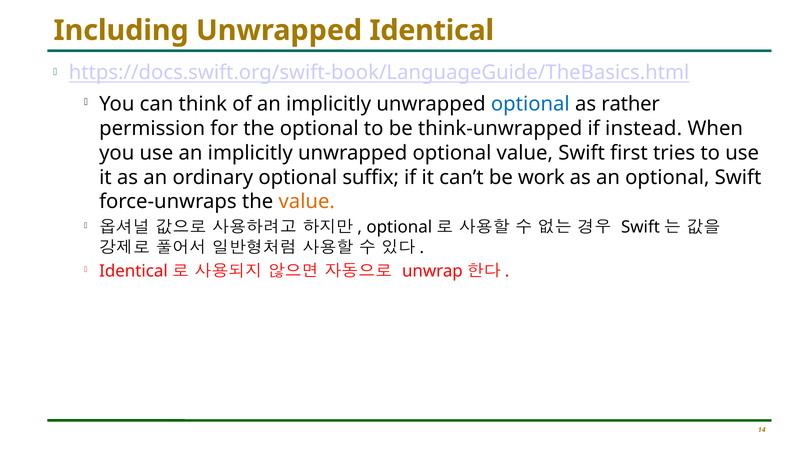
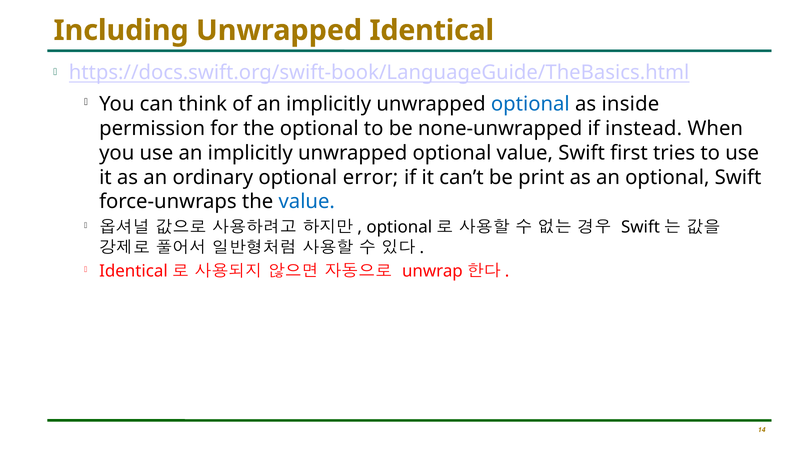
rather: rather -> inside (630, 104)
think-unwrapped: think-unwrapped -> none-unwrapped (500, 129)
suffix: suffix -> error (371, 177)
work: work -> print (541, 177)
value colour: orange -> blue (307, 202)
